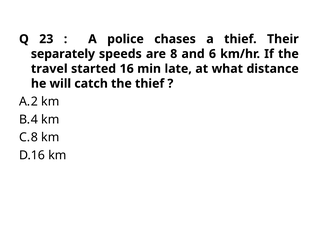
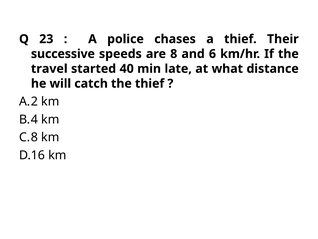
separately: separately -> successive (63, 54)
16: 16 -> 40 (127, 69)
